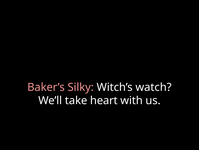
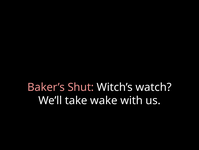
Silky: Silky -> Shut (81, 87)
heart: heart -> wake (104, 100)
